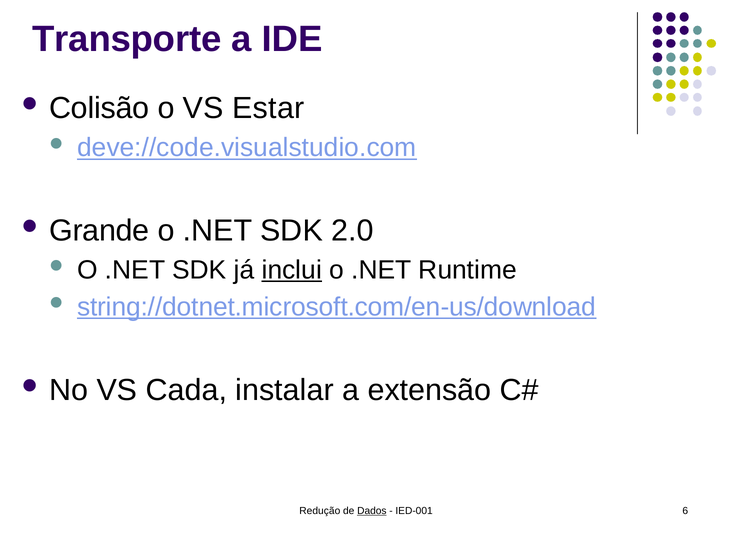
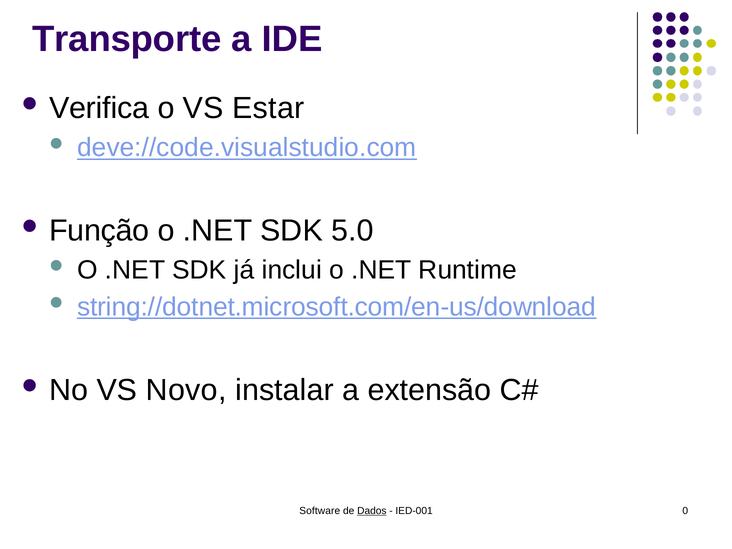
Colisão: Colisão -> Verifica (99, 108)
Grande: Grande -> Função (99, 231)
2.0: 2.0 -> 5.0 (352, 231)
inclui underline: present -> none (292, 270)
Cada: Cada -> Novo (186, 390)
Redução: Redução -> Software (320, 511)
6: 6 -> 0 (685, 511)
